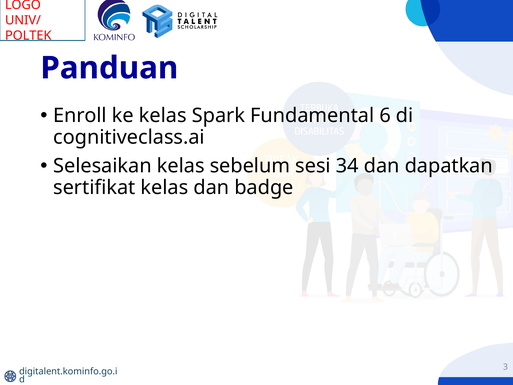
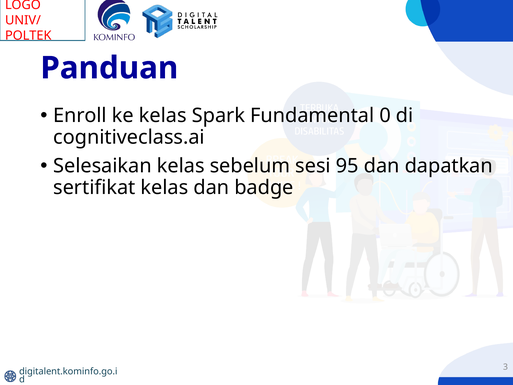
6: 6 -> 0 (385, 116)
34: 34 -> 95 (347, 166)
